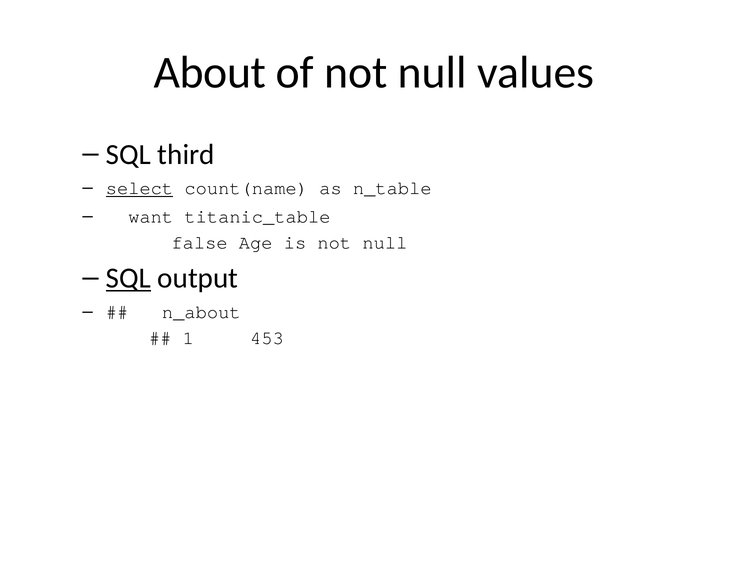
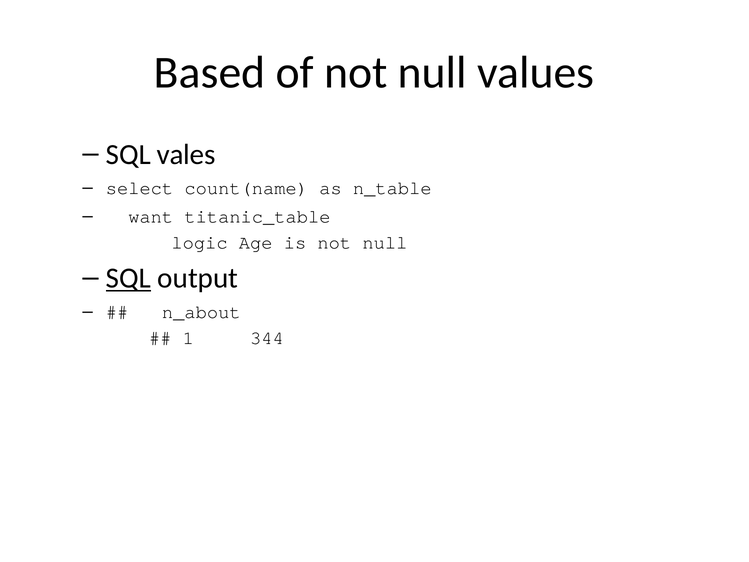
About: About -> Based (210, 73)
third: third -> vales (186, 154)
select underline: present -> none (140, 188)
false: false -> logic (200, 243)
453: 453 -> 344 (267, 338)
